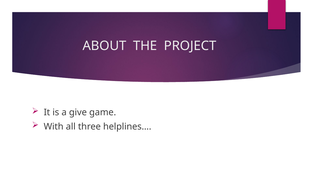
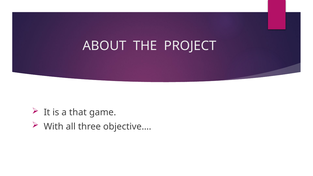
give: give -> that (78, 112)
helplines…: helplines… -> objective… (127, 127)
